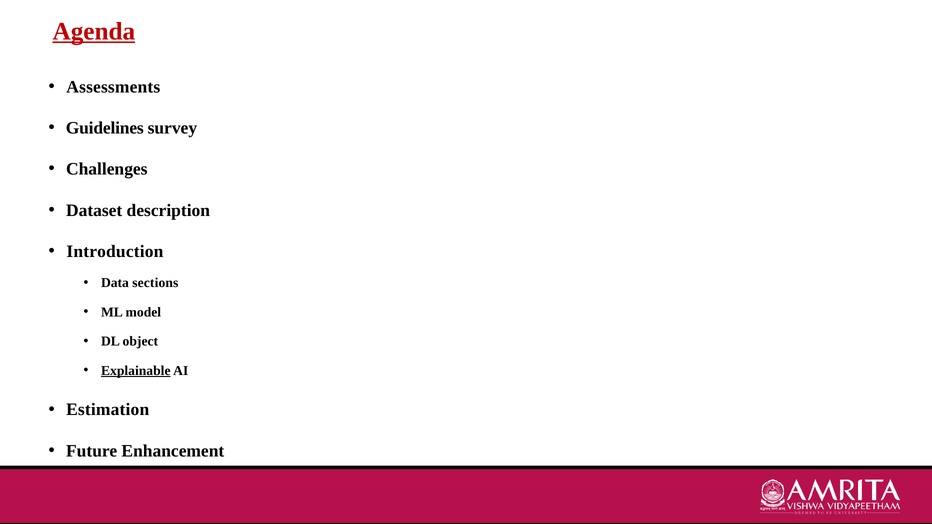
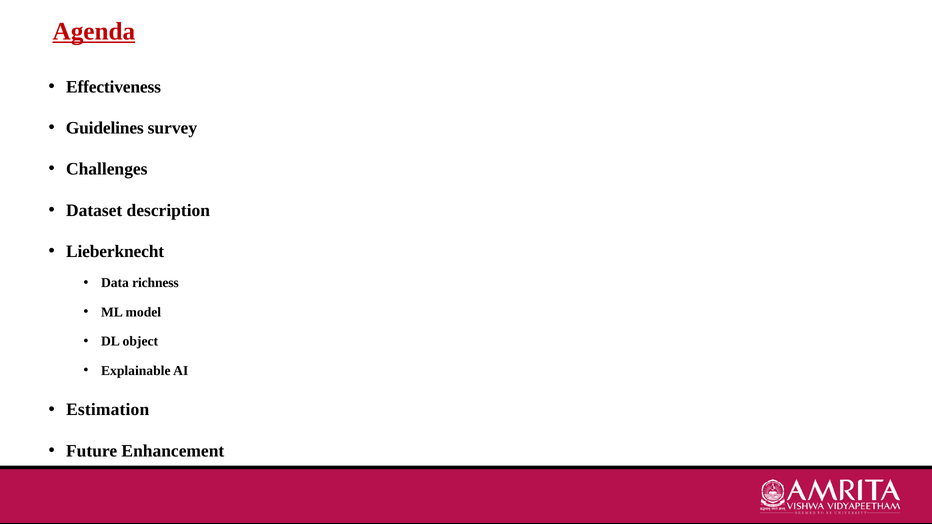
Assessments: Assessments -> Effectiveness (114, 87)
Introduction: Introduction -> Lieberknecht (115, 252)
sections: sections -> richness (155, 283)
Explainable underline: present -> none (136, 371)
